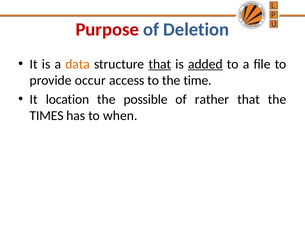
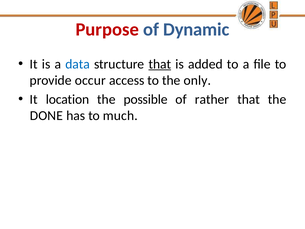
Deletion: Deletion -> Dynamic (196, 30)
data colour: orange -> blue (78, 64)
added underline: present -> none (205, 64)
time: time -> only (197, 80)
TIMES: TIMES -> DONE (46, 116)
when: when -> much (120, 116)
